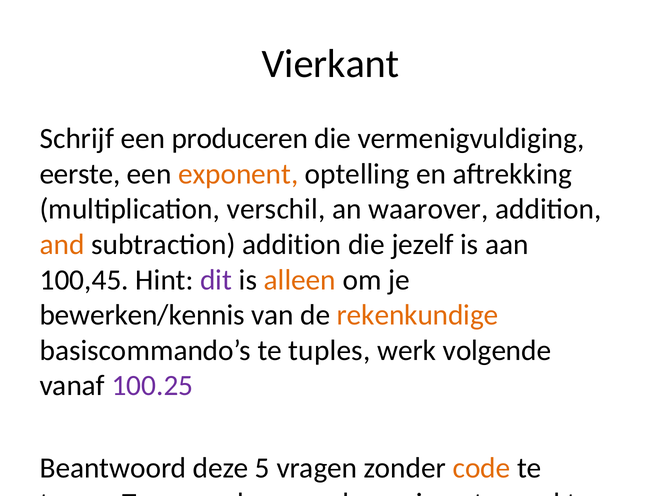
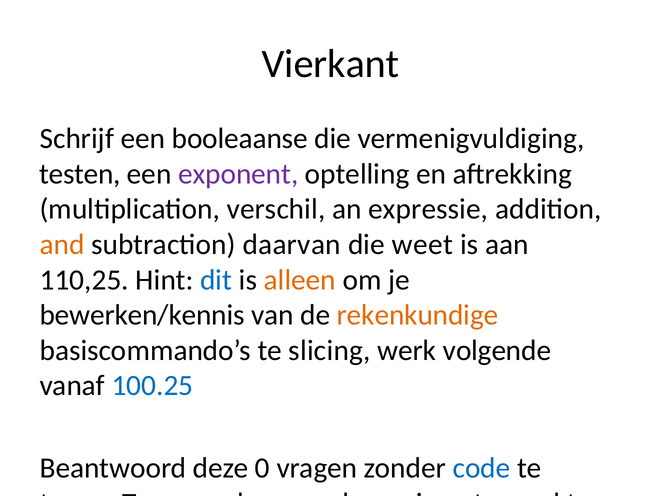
produceren: produceren -> booleaanse (240, 139)
eerste: eerste -> testen (80, 174)
exponent colour: orange -> purple (238, 174)
an waarover: waarover -> expressie (428, 209)
subtraction addition: addition -> daarvan (292, 244)
jezelf: jezelf -> weet (422, 244)
100,45: 100,45 -> 110,25 (84, 280)
dit colour: purple -> blue (216, 280)
tuples: tuples -> slicing (329, 350)
100.25 colour: purple -> blue (152, 385)
deze 5: 5 -> 0 (262, 468)
code colour: orange -> blue (482, 468)
